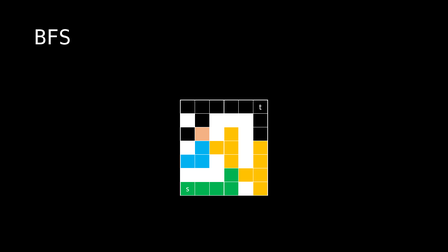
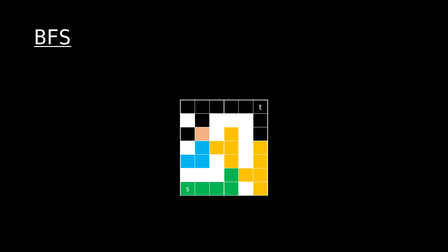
BFS underline: none -> present (53, 38)
